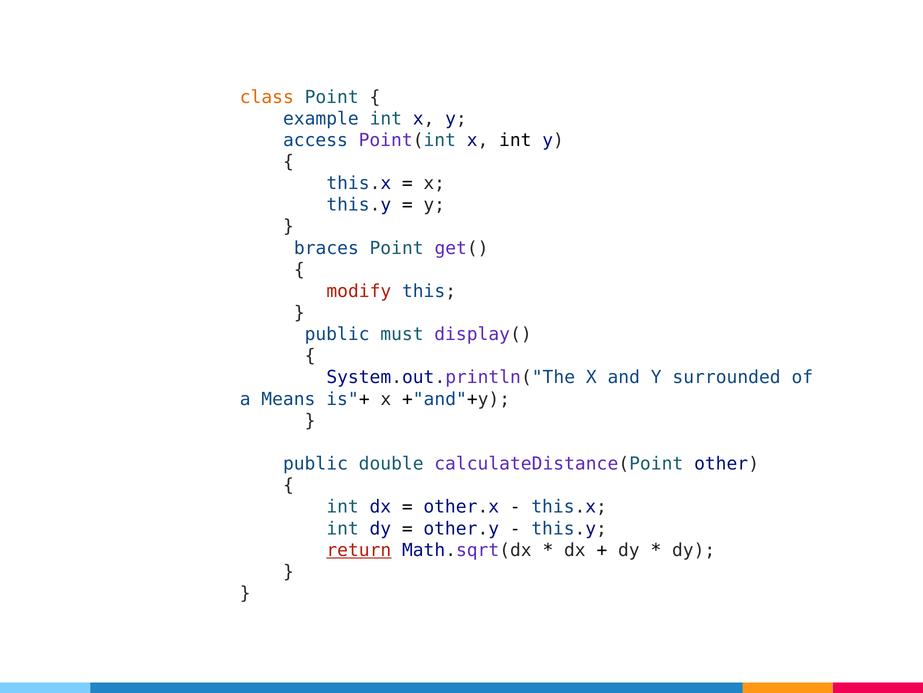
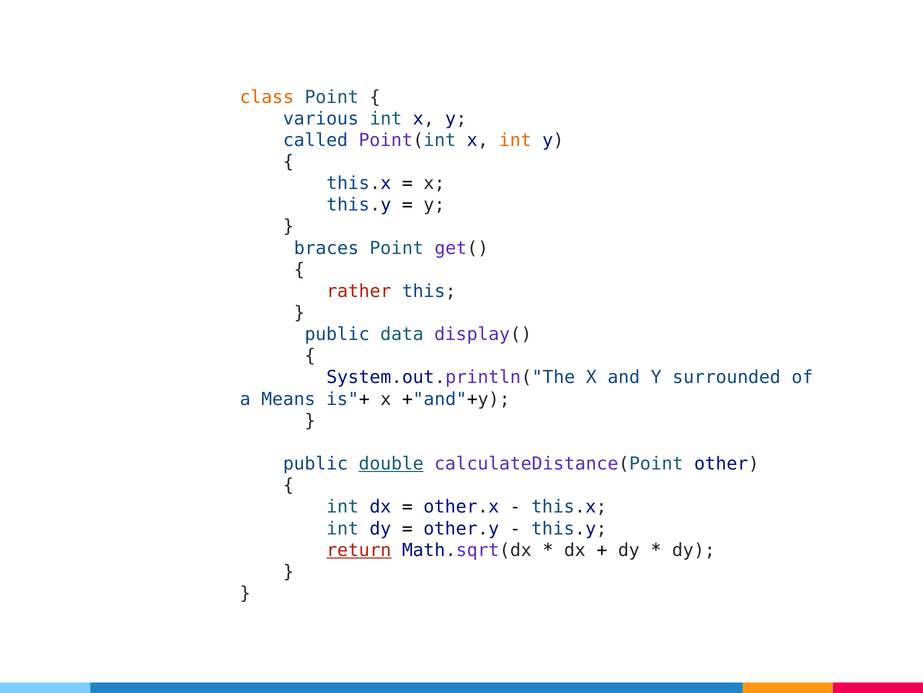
example: example -> various (321, 119)
access: access -> called (315, 140)
int colour: black -> orange (515, 140)
modify: modify -> rather (359, 291)
must: must -> data (402, 334)
double underline: none -> present (391, 463)
